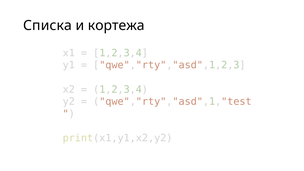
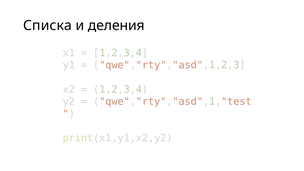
кортежа: кортежа -> деления (116, 26)
